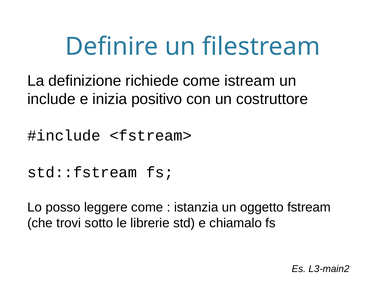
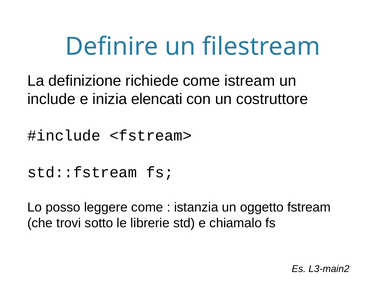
positivo: positivo -> elencati (157, 99)
